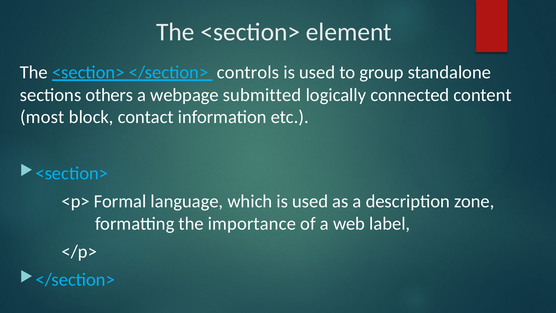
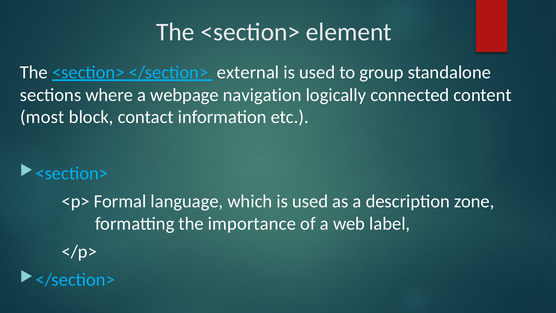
controls: controls -> external (248, 72)
others: others -> where (109, 95)
submitted: submitted -> navigation (262, 95)
